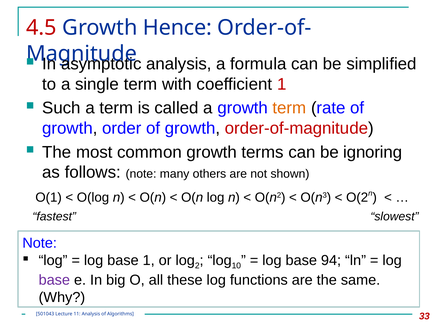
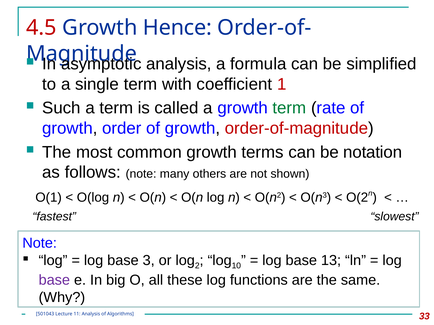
term colour: orange -> green (289, 108)
ignoring: ignoring -> notation (373, 152)
base 1: 1 -> 3 (149, 261)
94: 94 -> 13 (331, 261)
